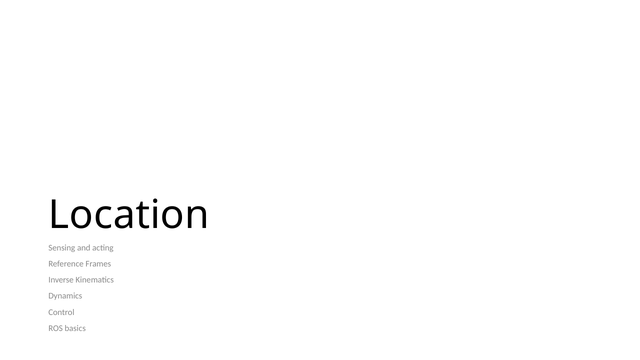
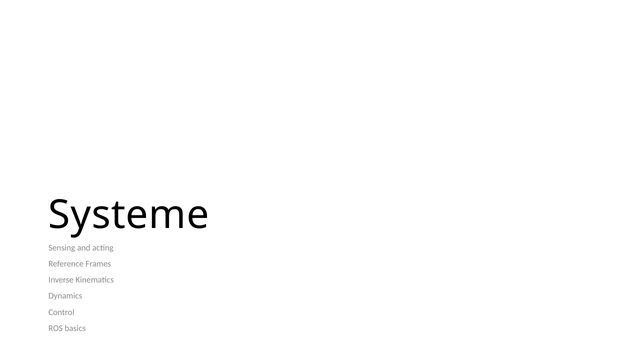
Location: Location -> Systeme (129, 215)
